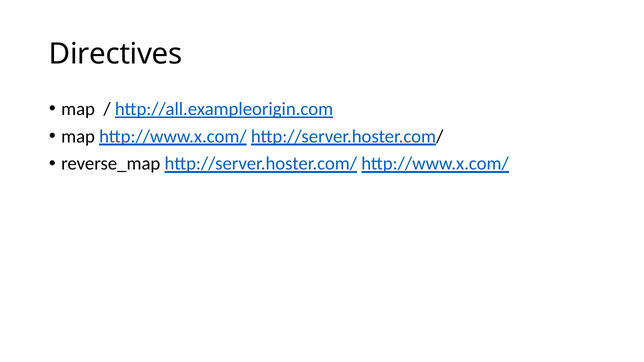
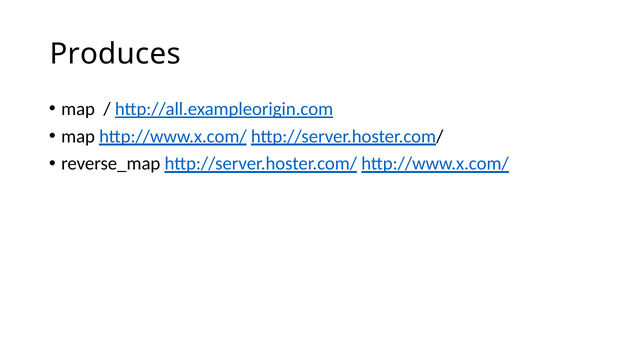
Directives: Directives -> Produces (115, 54)
